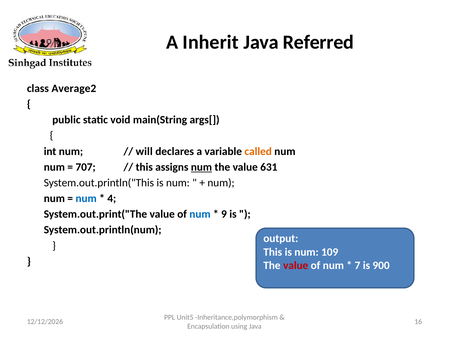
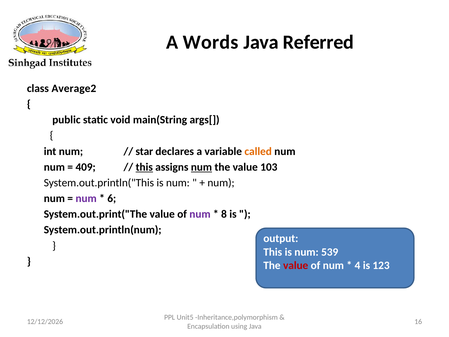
Inherit: Inherit -> Words (211, 42)
will: will -> star (144, 151)
707: 707 -> 409 (86, 167)
this underline: none -> present (144, 167)
631: 631 -> 103 (269, 167)
num colour: blue -> purple (86, 198)
4: 4 -> 6 (112, 198)
num colour: blue -> purple (200, 214)
9: 9 -> 8 (224, 214)
109: 109 -> 539 (330, 252)
7: 7 -> 4 (357, 265)
900: 900 -> 123 (381, 265)
